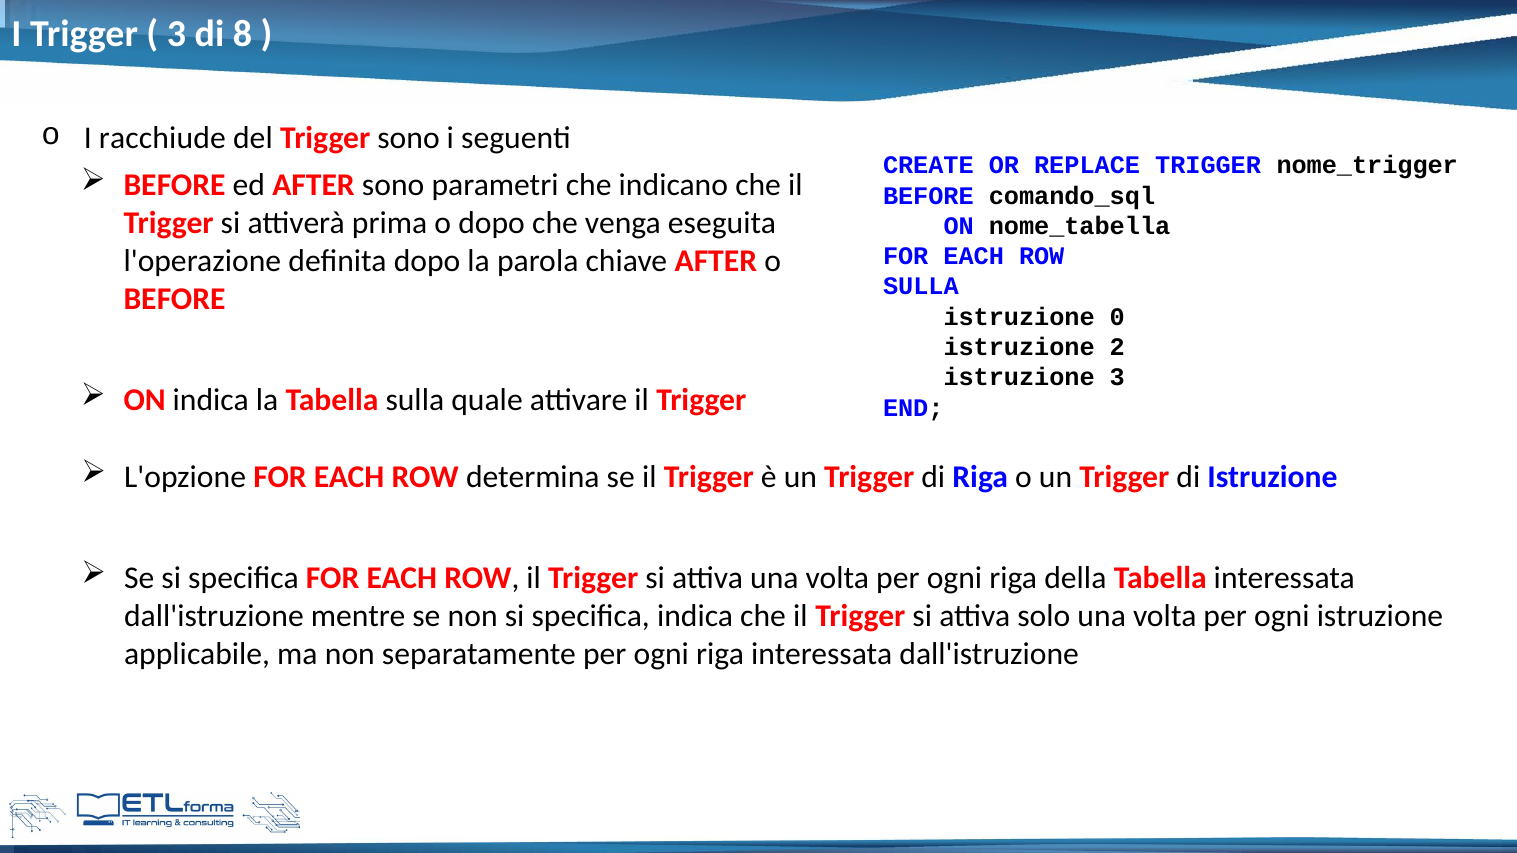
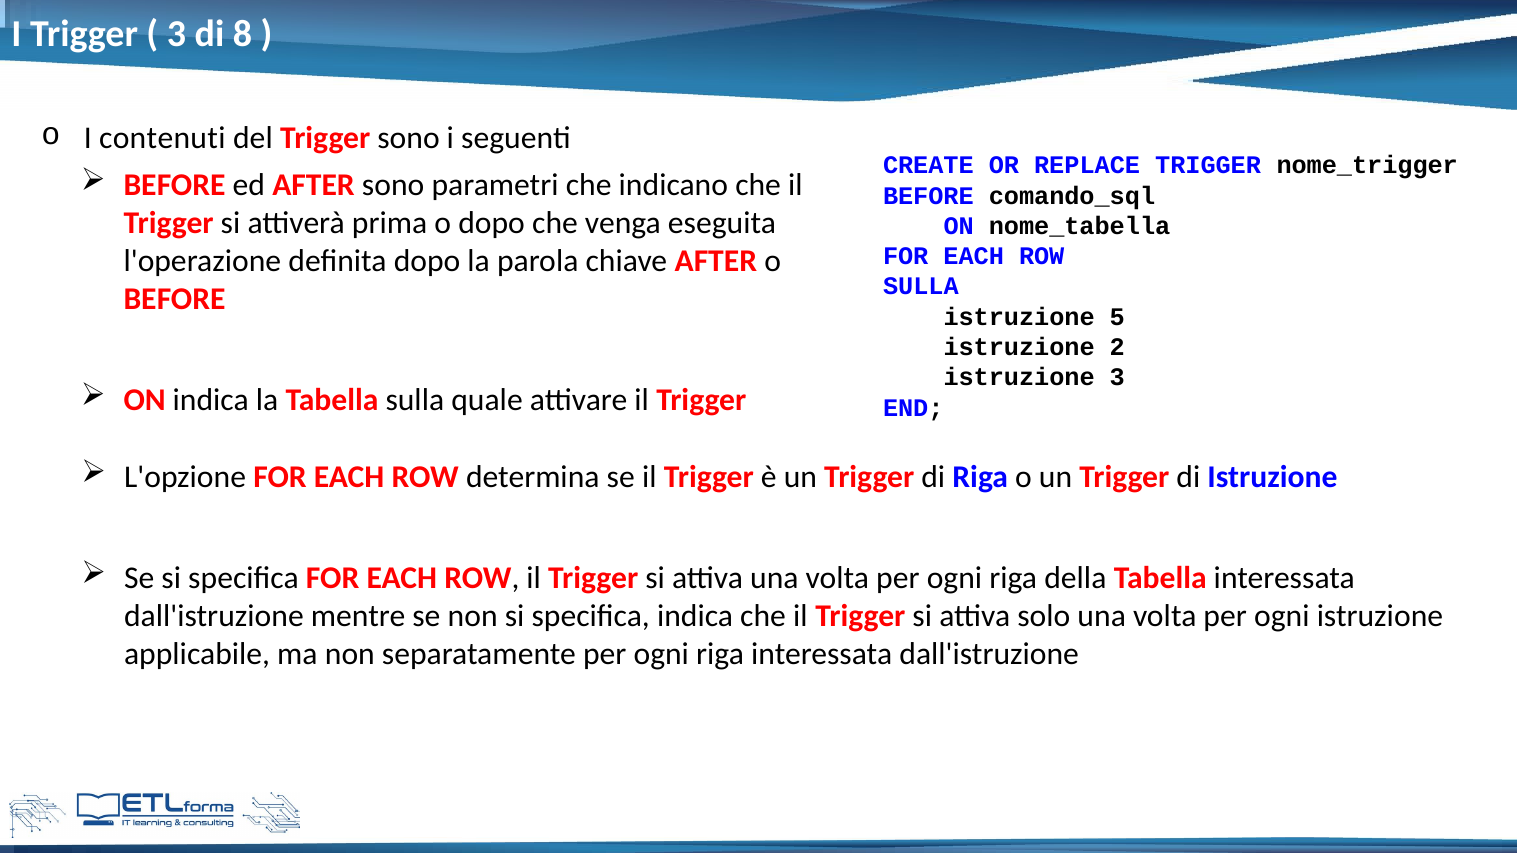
racchiude: racchiude -> contenuti (162, 138)
0: 0 -> 5 (1117, 317)
